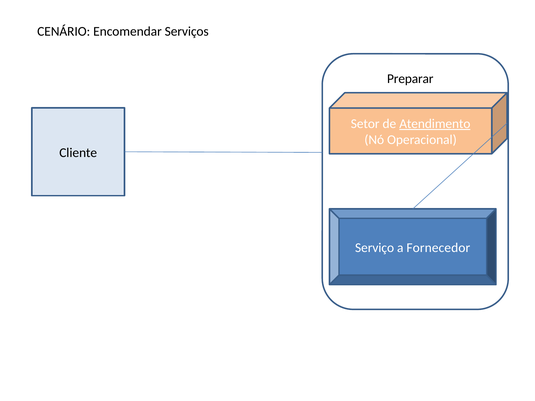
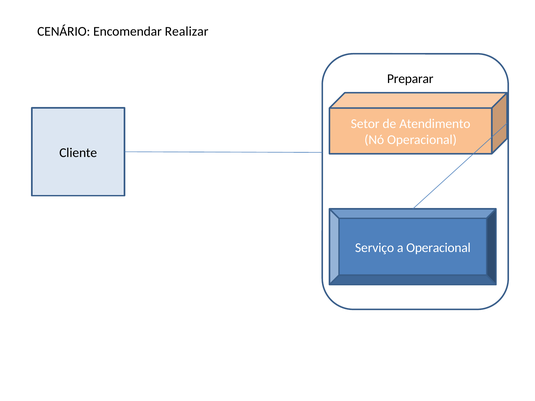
Serviços: Serviços -> Realizar (187, 31)
Atendimento underline: present -> none (435, 124)
a Fornecedor: Fornecedor -> Operacional (438, 248)
